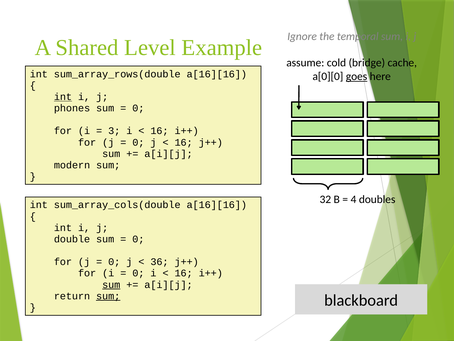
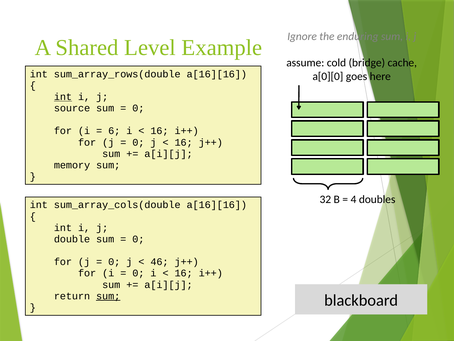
temporal: temporal -> enduring (358, 36)
goes underline: present -> none (357, 76)
phones: phones -> source (72, 108)
3: 3 -> 6 (114, 131)
modern: modern -> memory (72, 165)
36: 36 -> 46 (159, 262)
sum underline: present -> none (111, 284)
